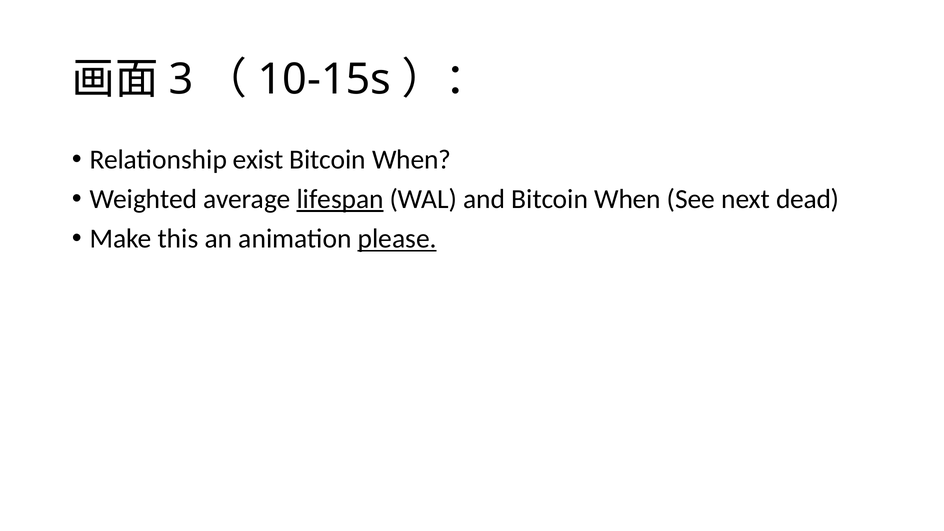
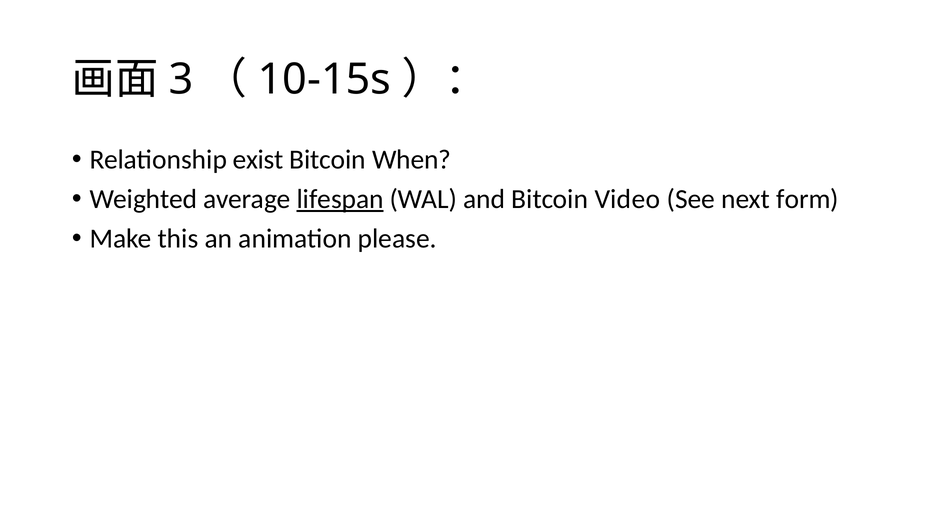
and Bitcoin When: When -> Video (627, 199)
dead: dead -> form (808, 199)
please underline: present -> none (397, 239)
